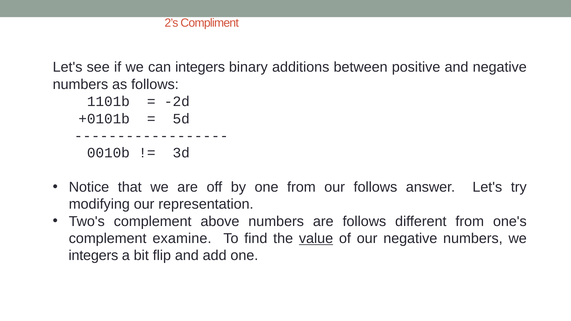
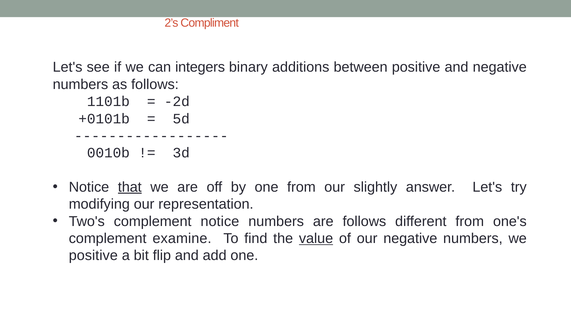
that underline: none -> present (130, 187)
our follows: follows -> slightly (375, 187)
complement above: above -> notice (220, 221)
integers: integers -> positive (93, 256)
